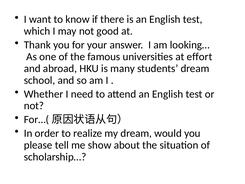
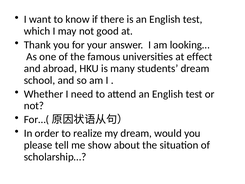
effort: effort -> effect (200, 57)
